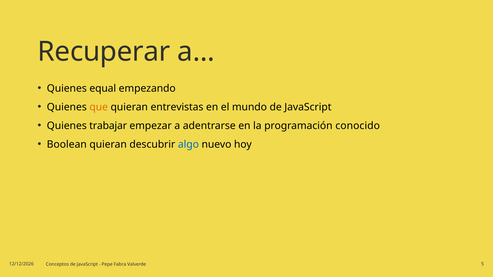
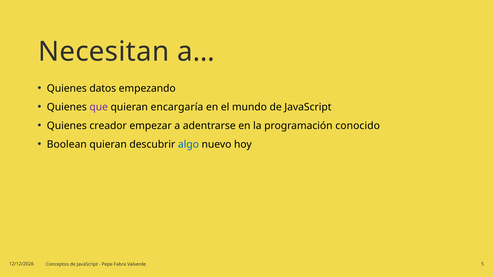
Recuperar: Recuperar -> Necesitan (104, 52)
equal: equal -> datos (103, 88)
que colour: orange -> purple (99, 107)
entrevistas: entrevistas -> encargaría (177, 107)
trabajar: trabajar -> creador (108, 126)
